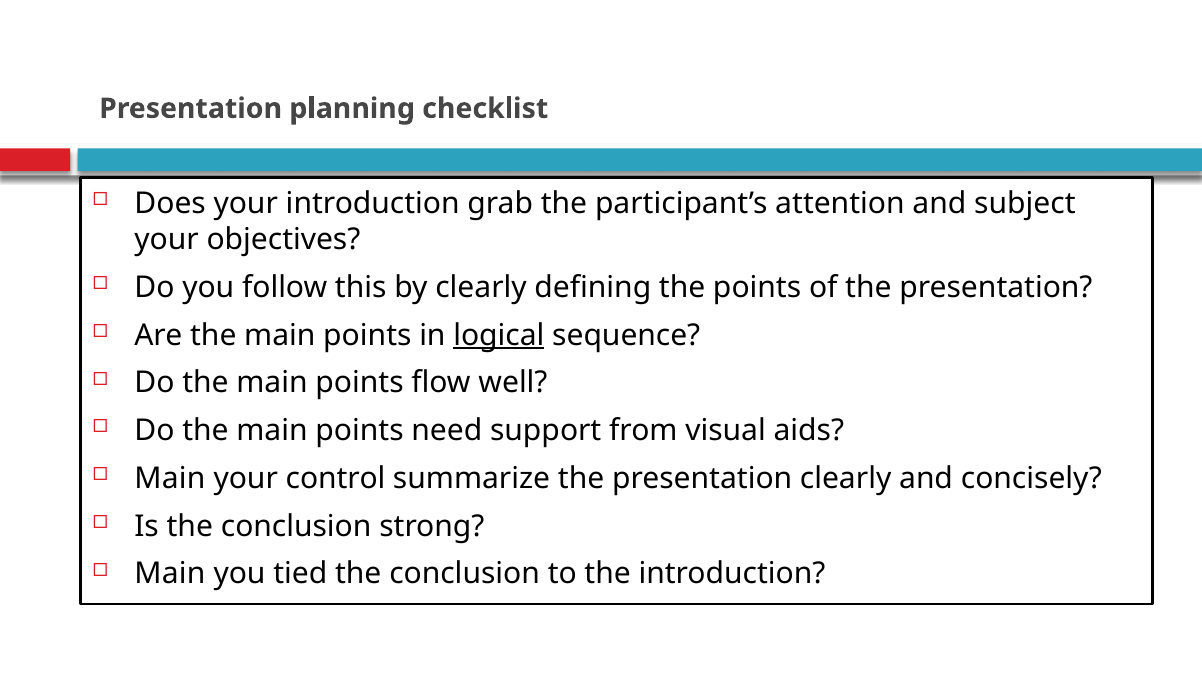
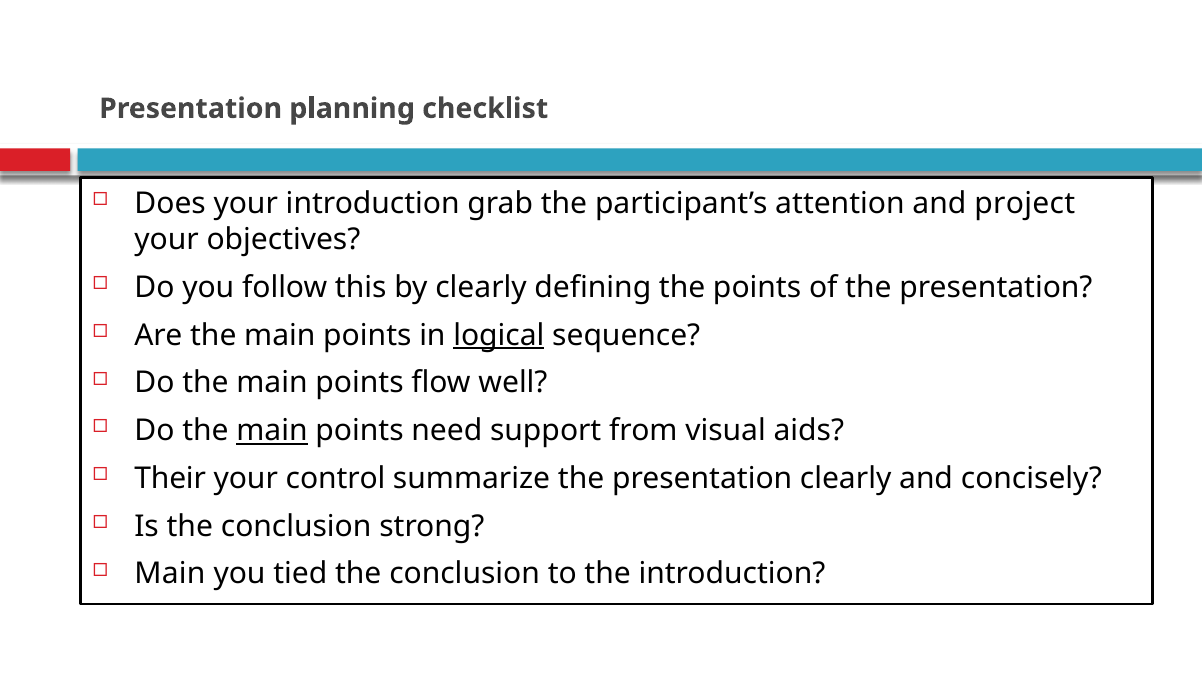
subject: subject -> project (1025, 204)
main underline: none -> present (272, 431)
Main: Main -> Their (170, 479)
